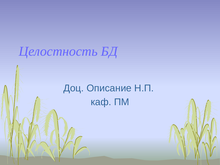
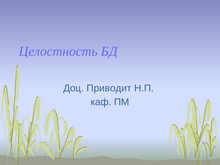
Описание: Описание -> Приводит (109, 88)
